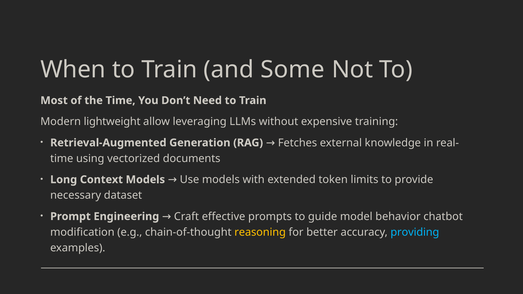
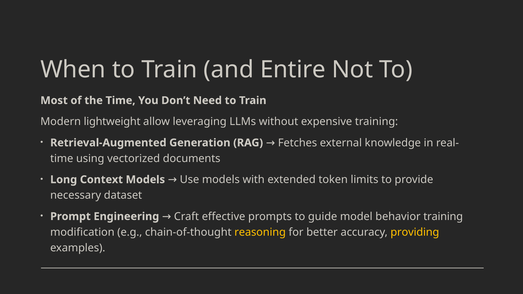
Some: Some -> Entire (293, 69)
behavior chatbot: chatbot -> training (443, 217)
providing colour: light blue -> yellow (415, 232)
